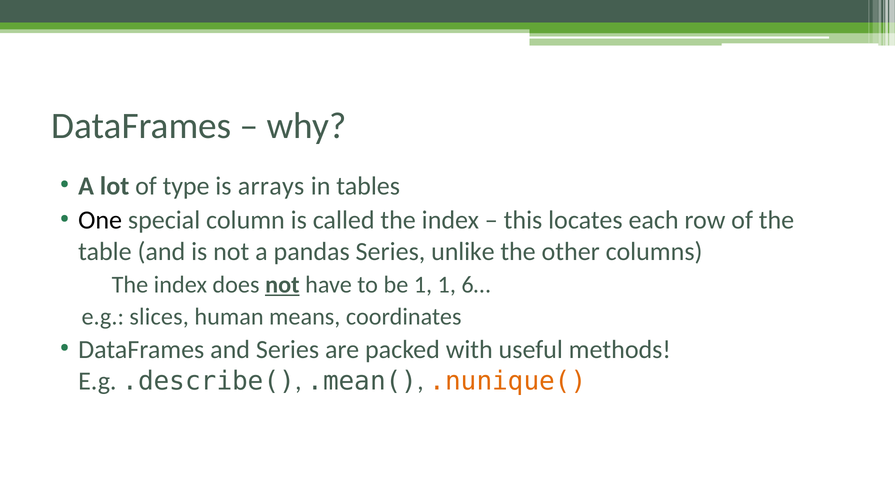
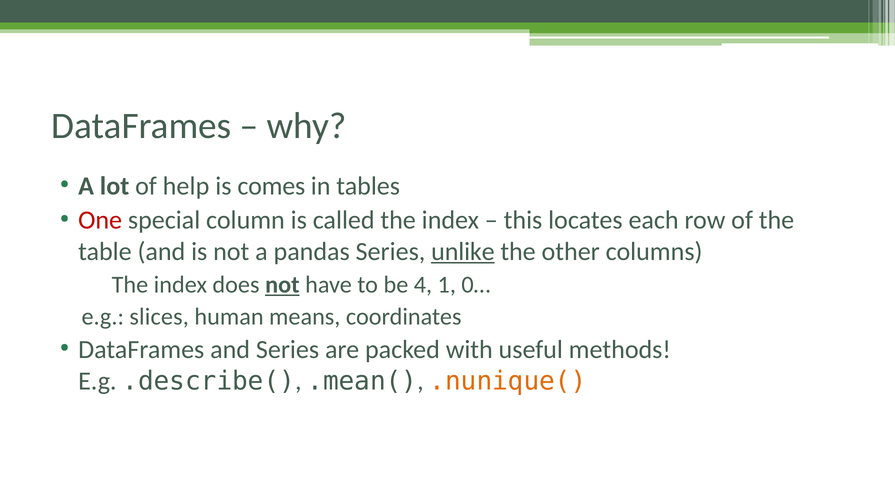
type: type -> help (186, 186)
arrays: arrays -> comes (271, 186)
One colour: black -> red (100, 220)
unlike underline: none -> present (463, 251)
be 1: 1 -> 4 (423, 284)
6…: 6… -> 0… (476, 284)
